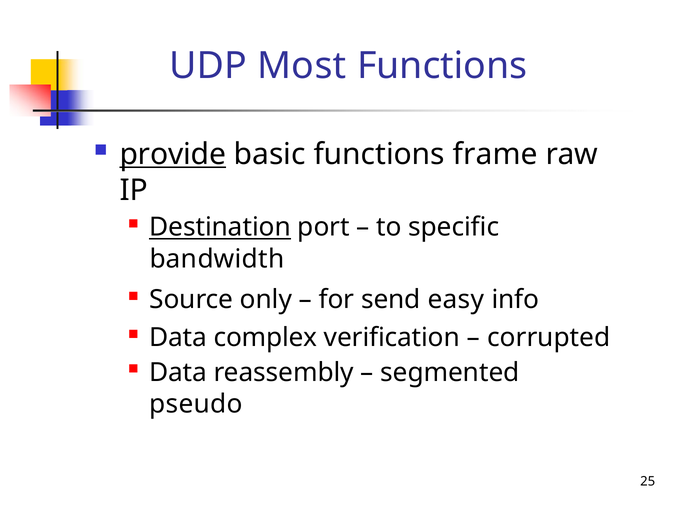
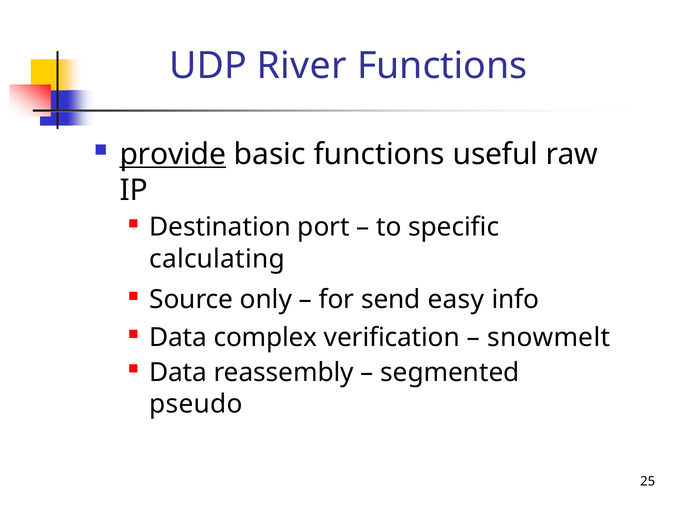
Most: Most -> River (302, 66)
frame: frame -> useful (495, 154)
Destination underline: present -> none (220, 227)
bandwidth: bandwidth -> calculating (217, 259)
corrupted: corrupted -> snowmelt (549, 338)
